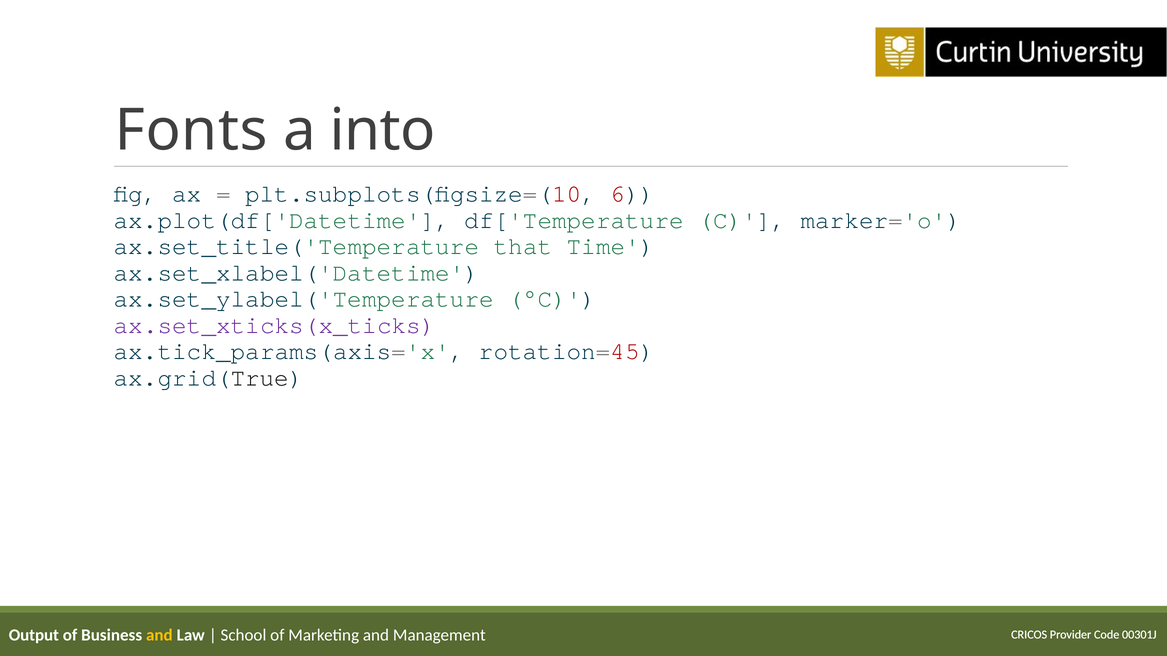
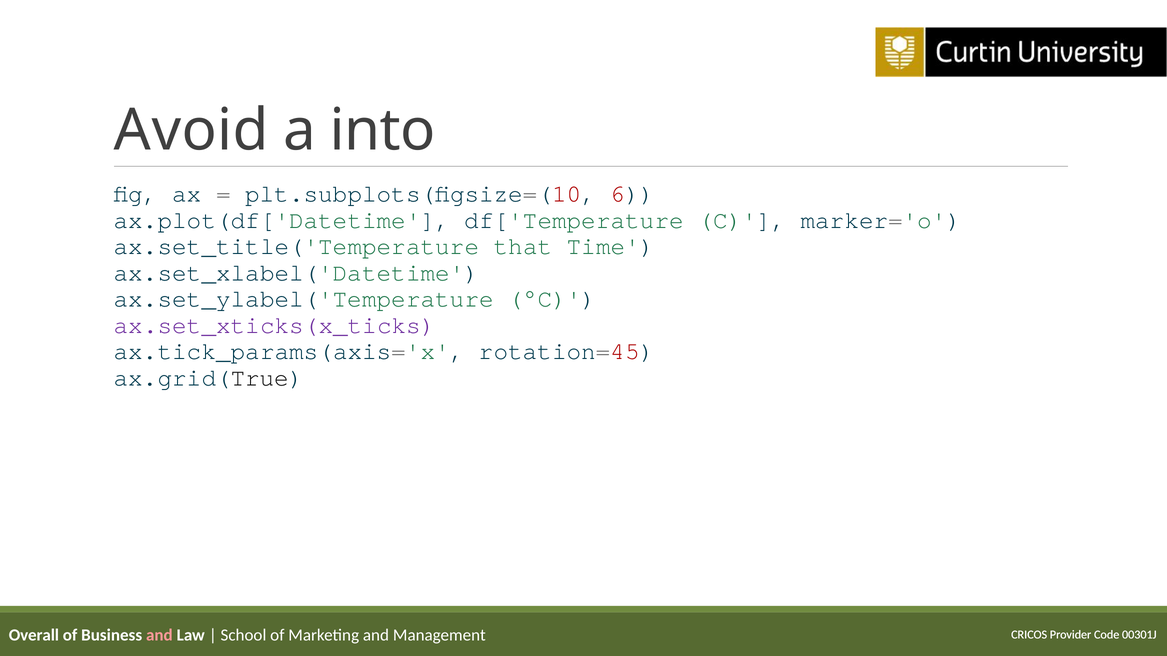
Fonts: Fonts -> Avoid (191, 131)
Output: Output -> Overall (34, 636)
and colour: yellow -> pink (159, 636)
